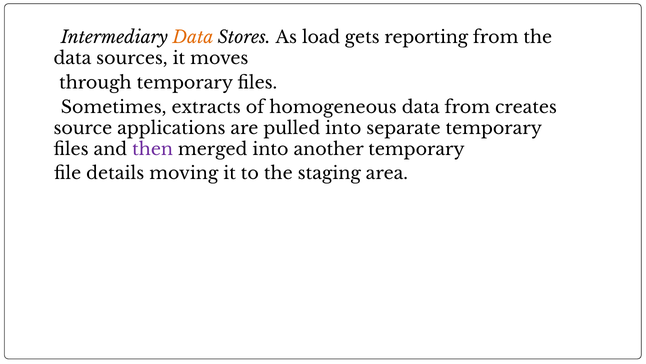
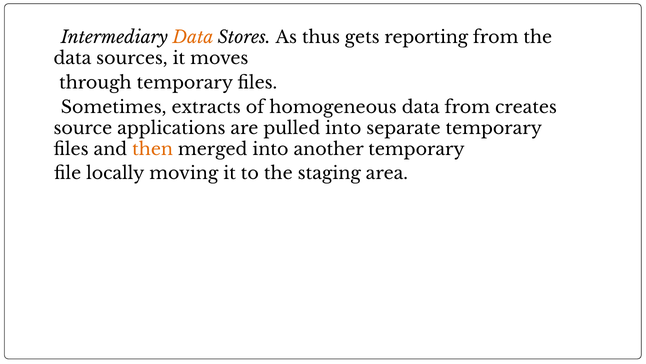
load: load -> thus (321, 37)
then colour: purple -> orange (153, 149)
details: details -> locally (115, 173)
